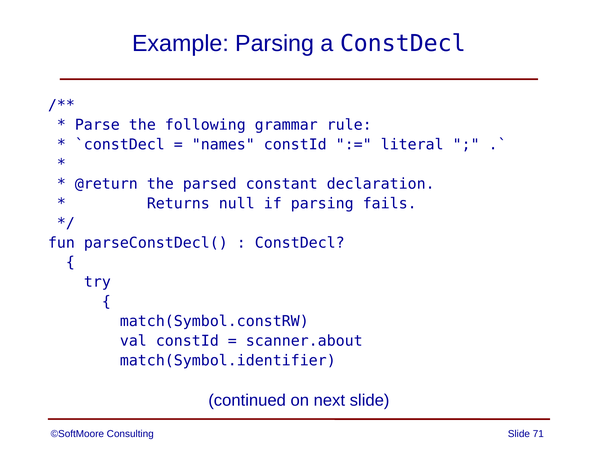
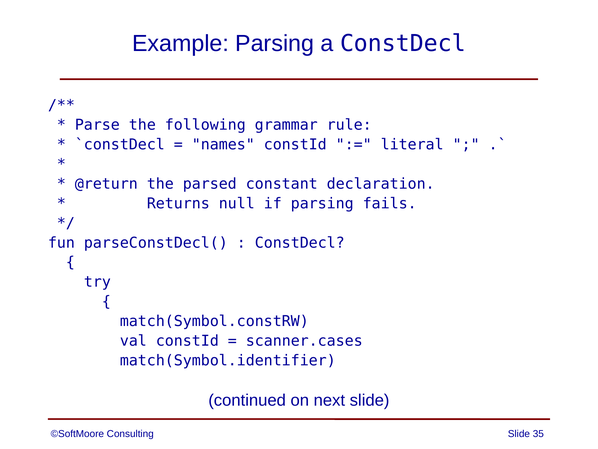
scanner.about: scanner.about -> scanner.cases (304, 341)
71: 71 -> 35 (538, 433)
